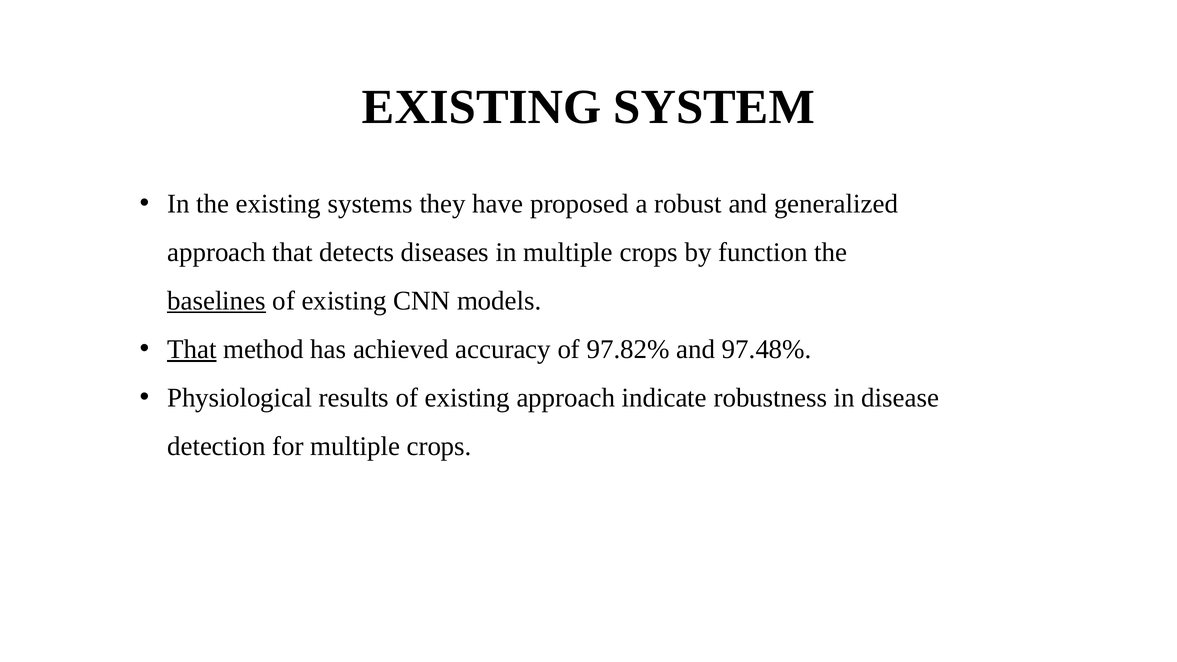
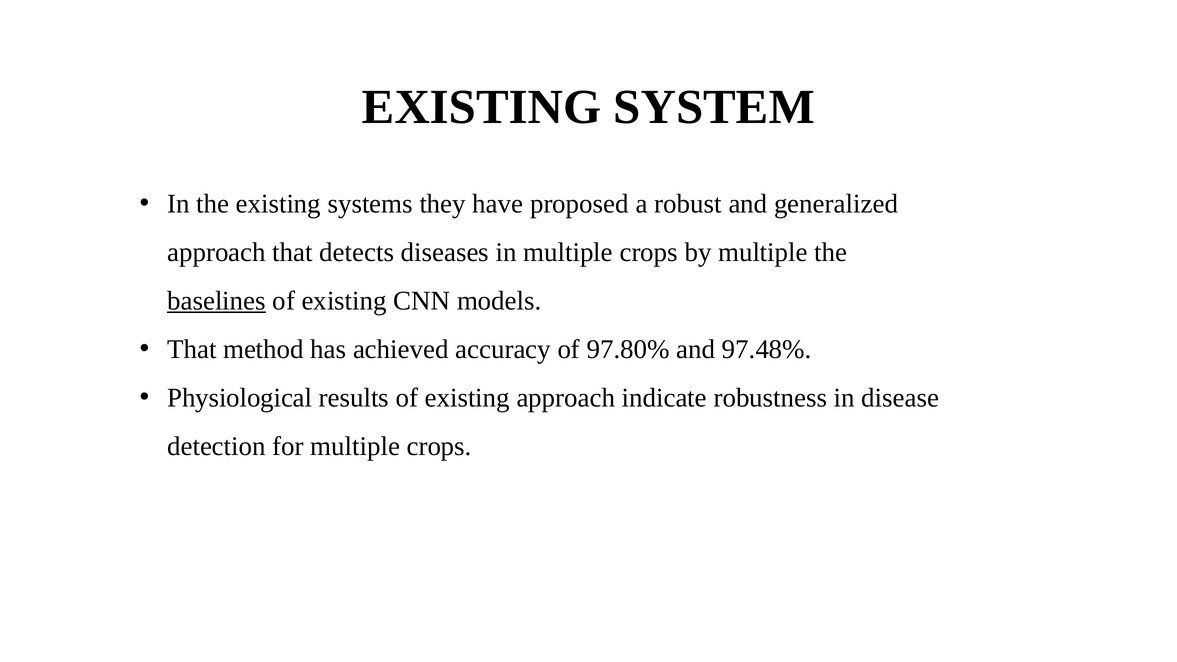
by function: function -> multiple (763, 252)
That underline: present -> none (192, 349)
97.82%: 97.82% -> 97.80% (628, 349)
